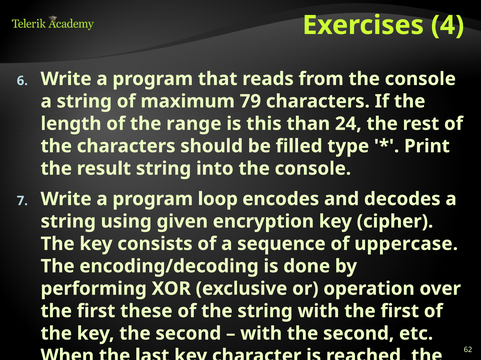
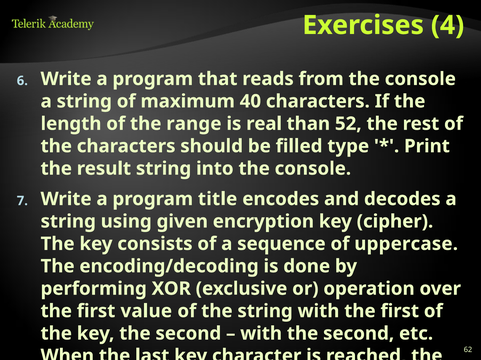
79: 79 -> 40 (250, 102)
this: this -> real (264, 124)
24: 24 -> 52 (348, 124)
loop: loop -> title (218, 199)
these: these -> value (146, 312)
